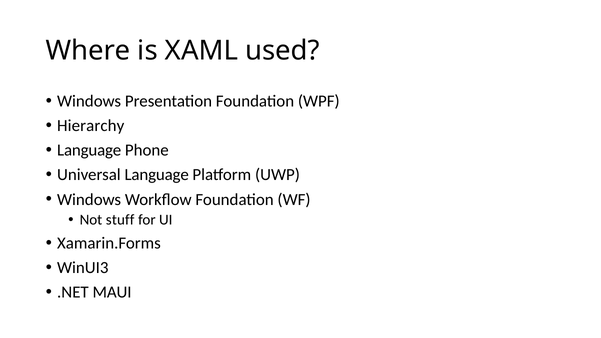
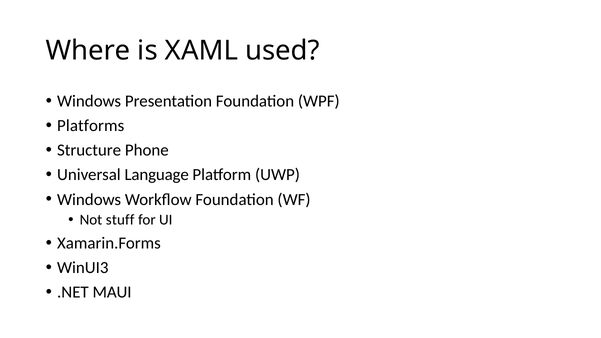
Hierarchy: Hierarchy -> Platforms (91, 126)
Language: Language -> Structure (89, 150)
